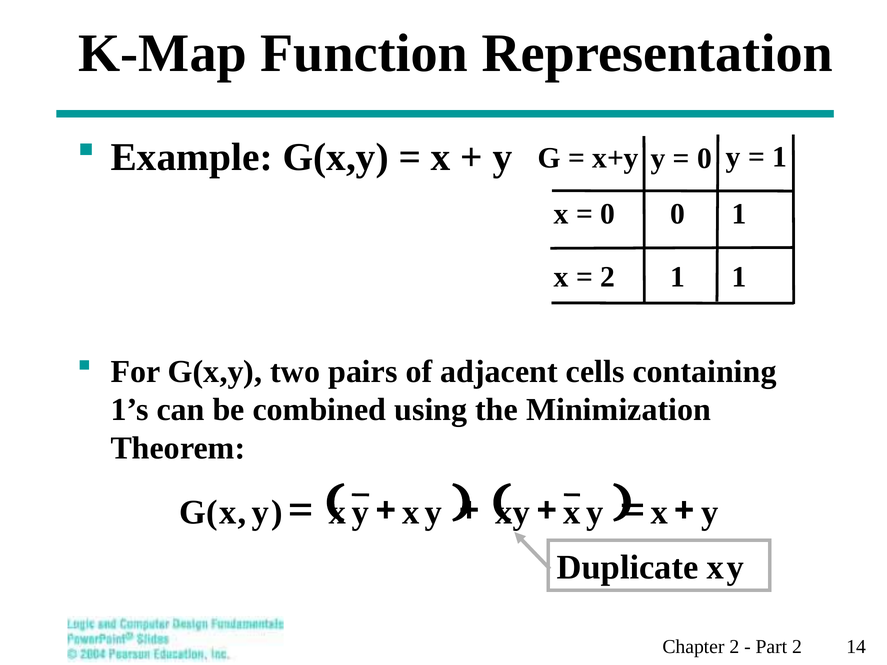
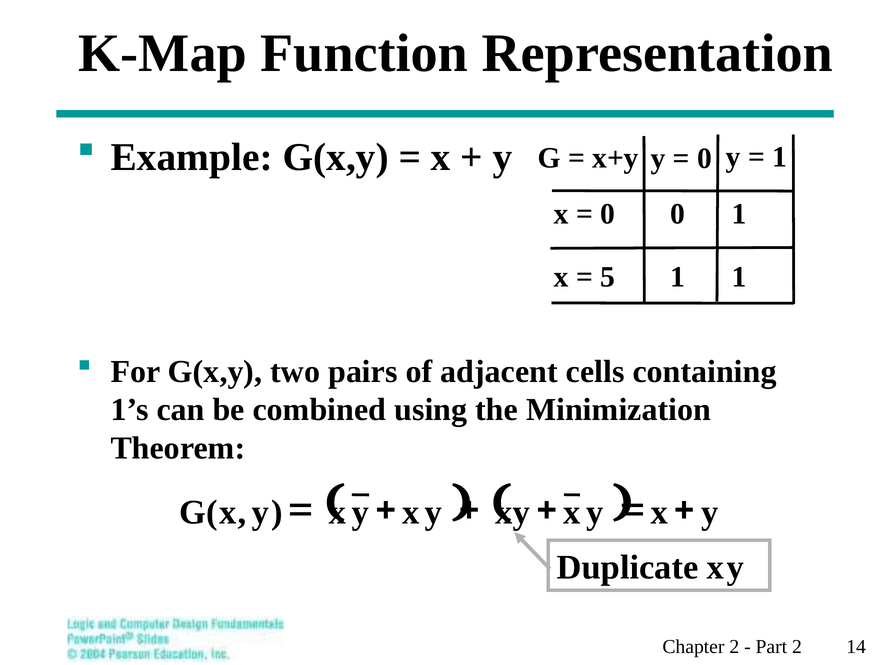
2: 2 -> 5 (608, 277)
